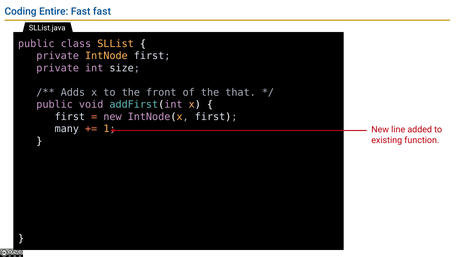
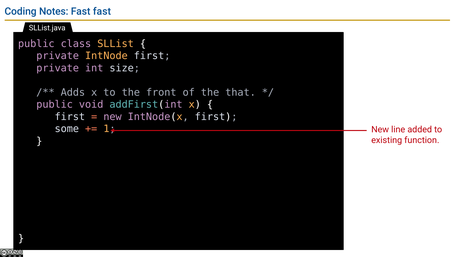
Entire: Entire -> Notes (54, 11)
many: many -> some (67, 129)
